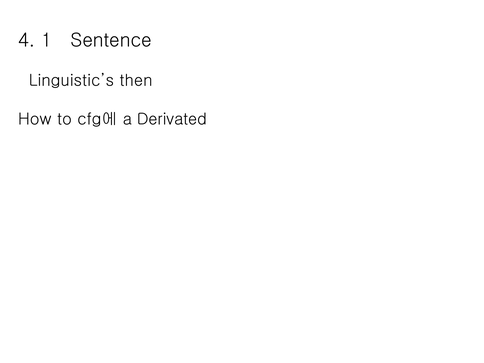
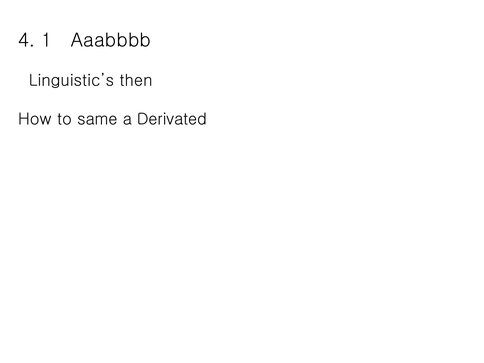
Sentence: Sentence -> Aaabbbb (111, 40)
cfg에: cfg에 -> same (97, 119)
